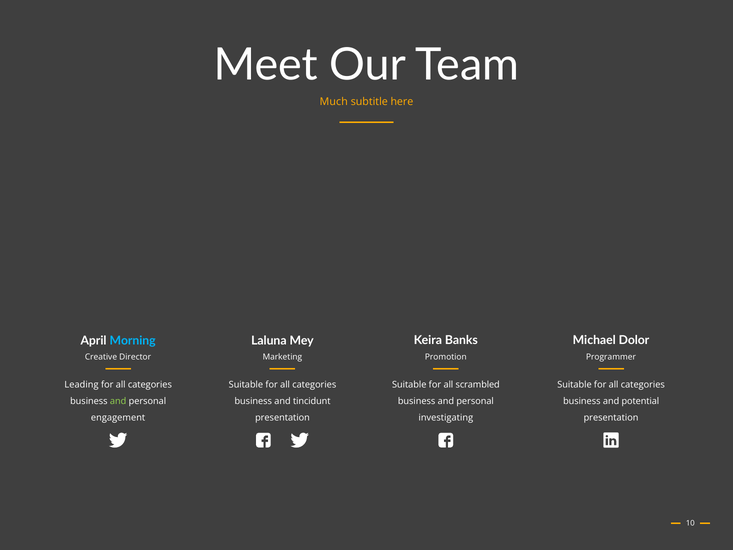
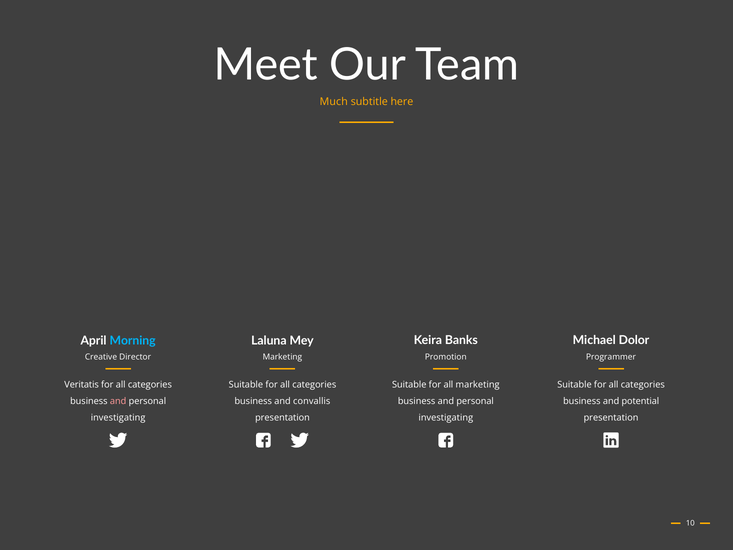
Leading: Leading -> Veritatis (82, 385)
all scrambled: scrambled -> marketing (478, 385)
and colour: light green -> pink (118, 401)
tincidunt: tincidunt -> convallis (312, 401)
engagement: engagement -> investigating (118, 418)
